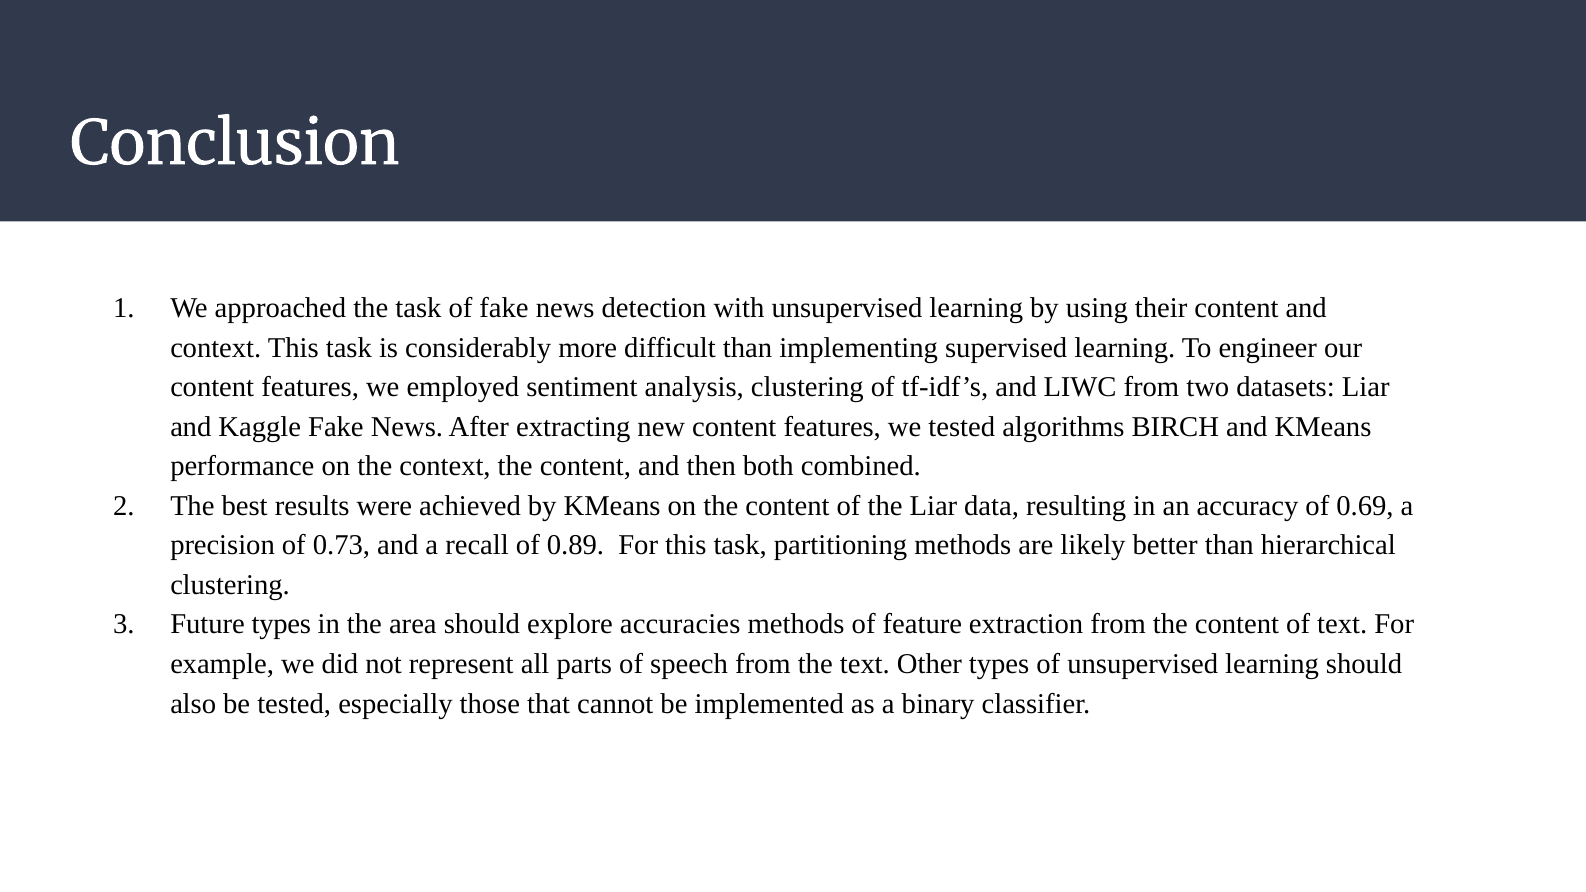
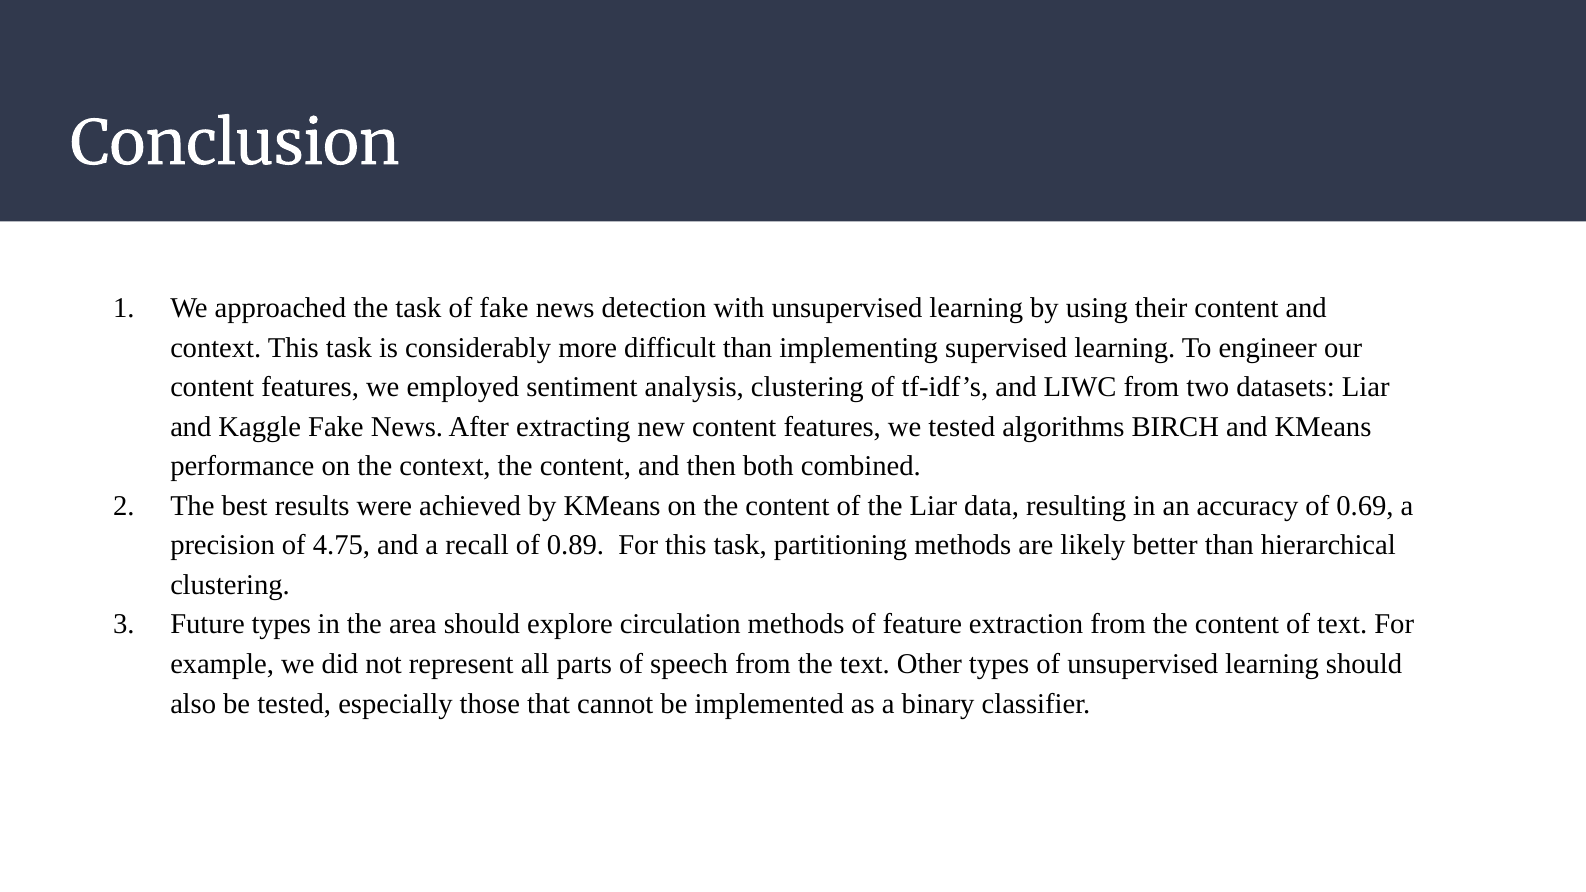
0.73: 0.73 -> 4.75 (341, 546)
accuracies: accuracies -> circulation (680, 625)
